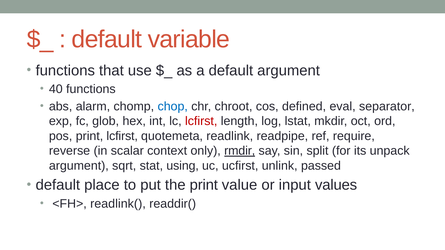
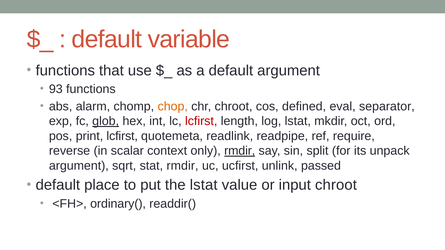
40: 40 -> 93 (56, 89)
chop colour: blue -> orange (173, 107)
glob underline: none -> present (106, 121)
stat using: using -> rmdir (182, 166)
the print: print -> lstat (204, 185)
input values: values -> chroot (336, 185)
readlink(: readlink( -> ordinary( (118, 204)
